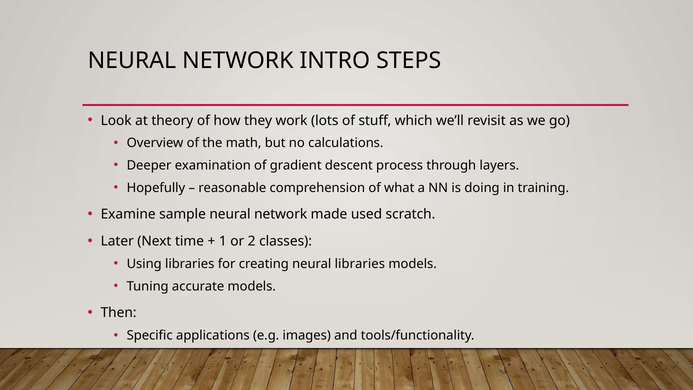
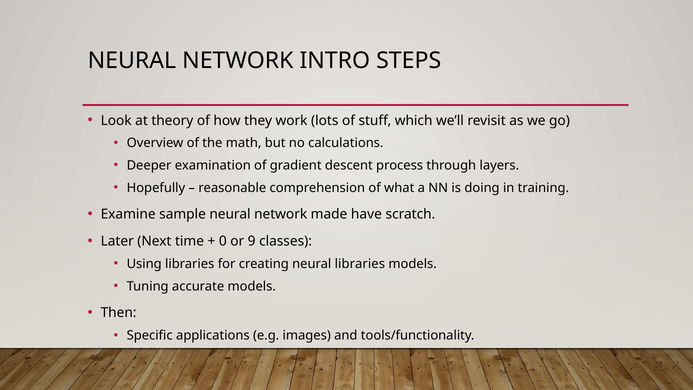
used: used -> have (366, 214)
1: 1 -> 0 (223, 241)
2: 2 -> 9 (252, 241)
